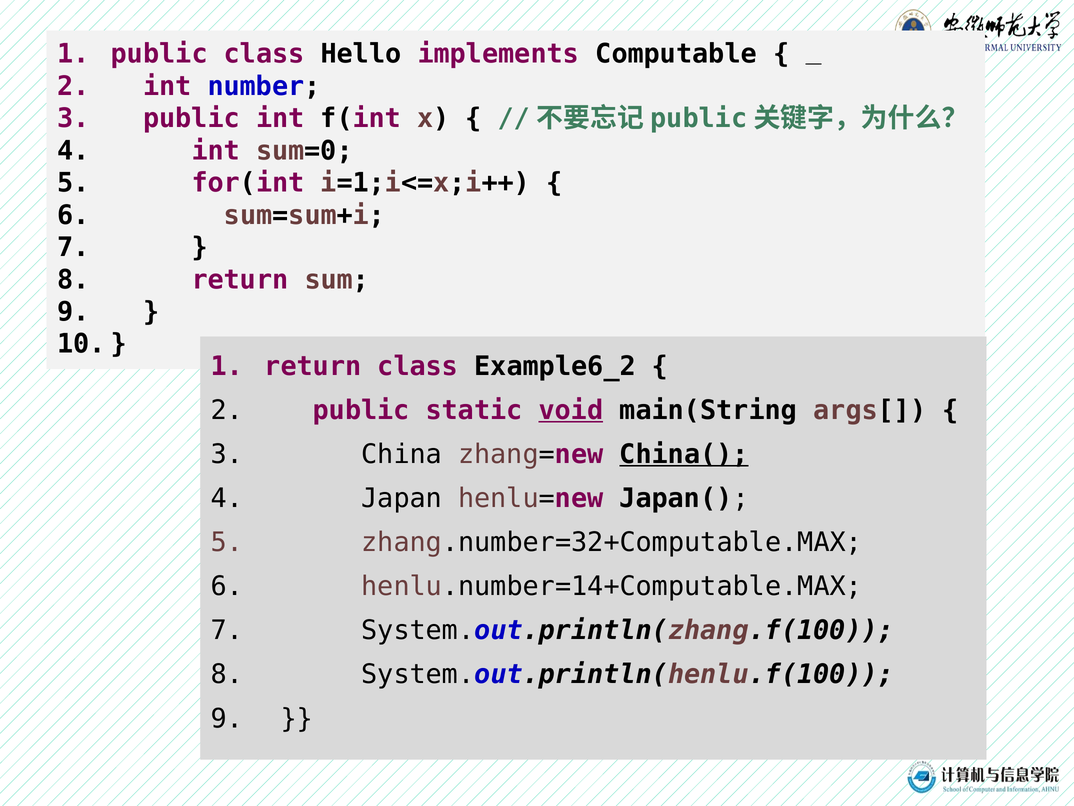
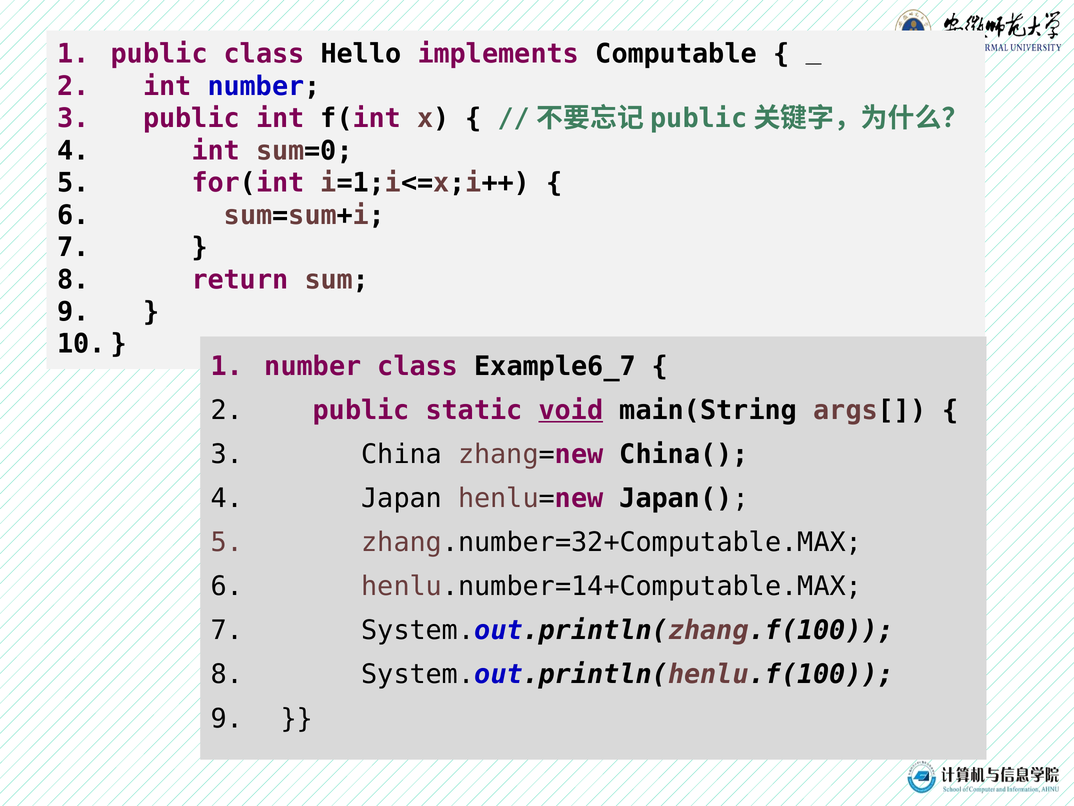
return: return -> number (313, 366)
Example6_2: Example6_2 -> Example6_7 (555, 366)
China( underline: present -> none (684, 454)
